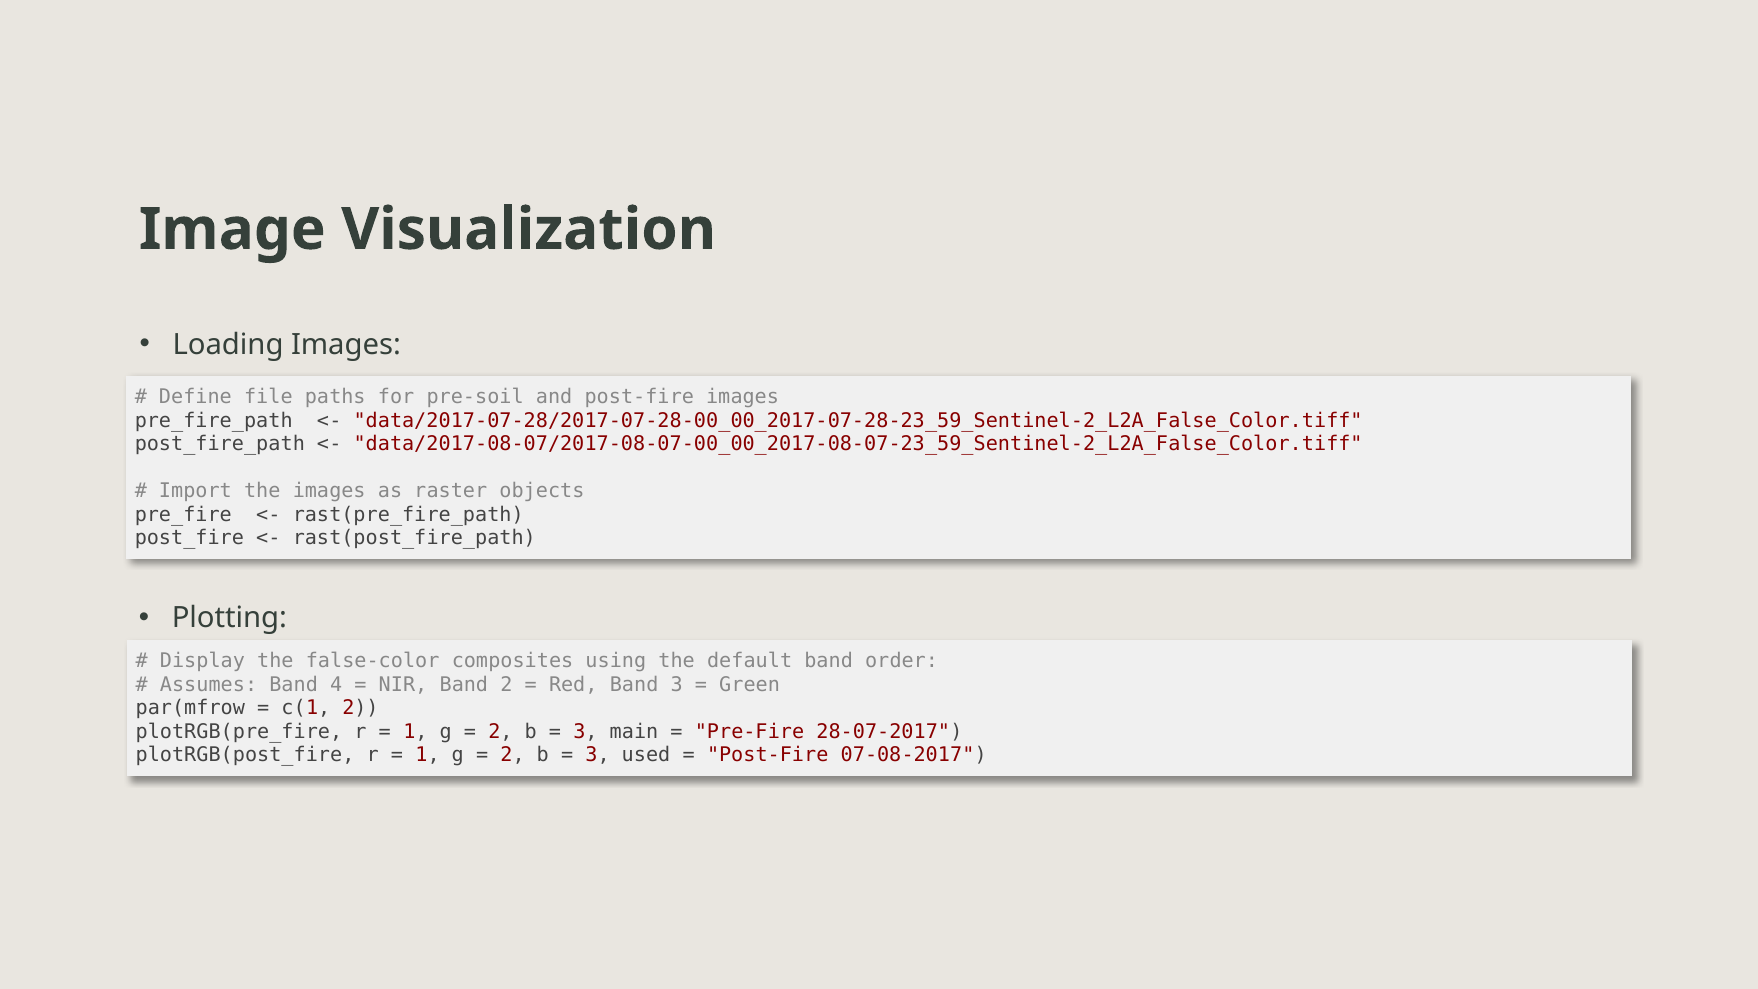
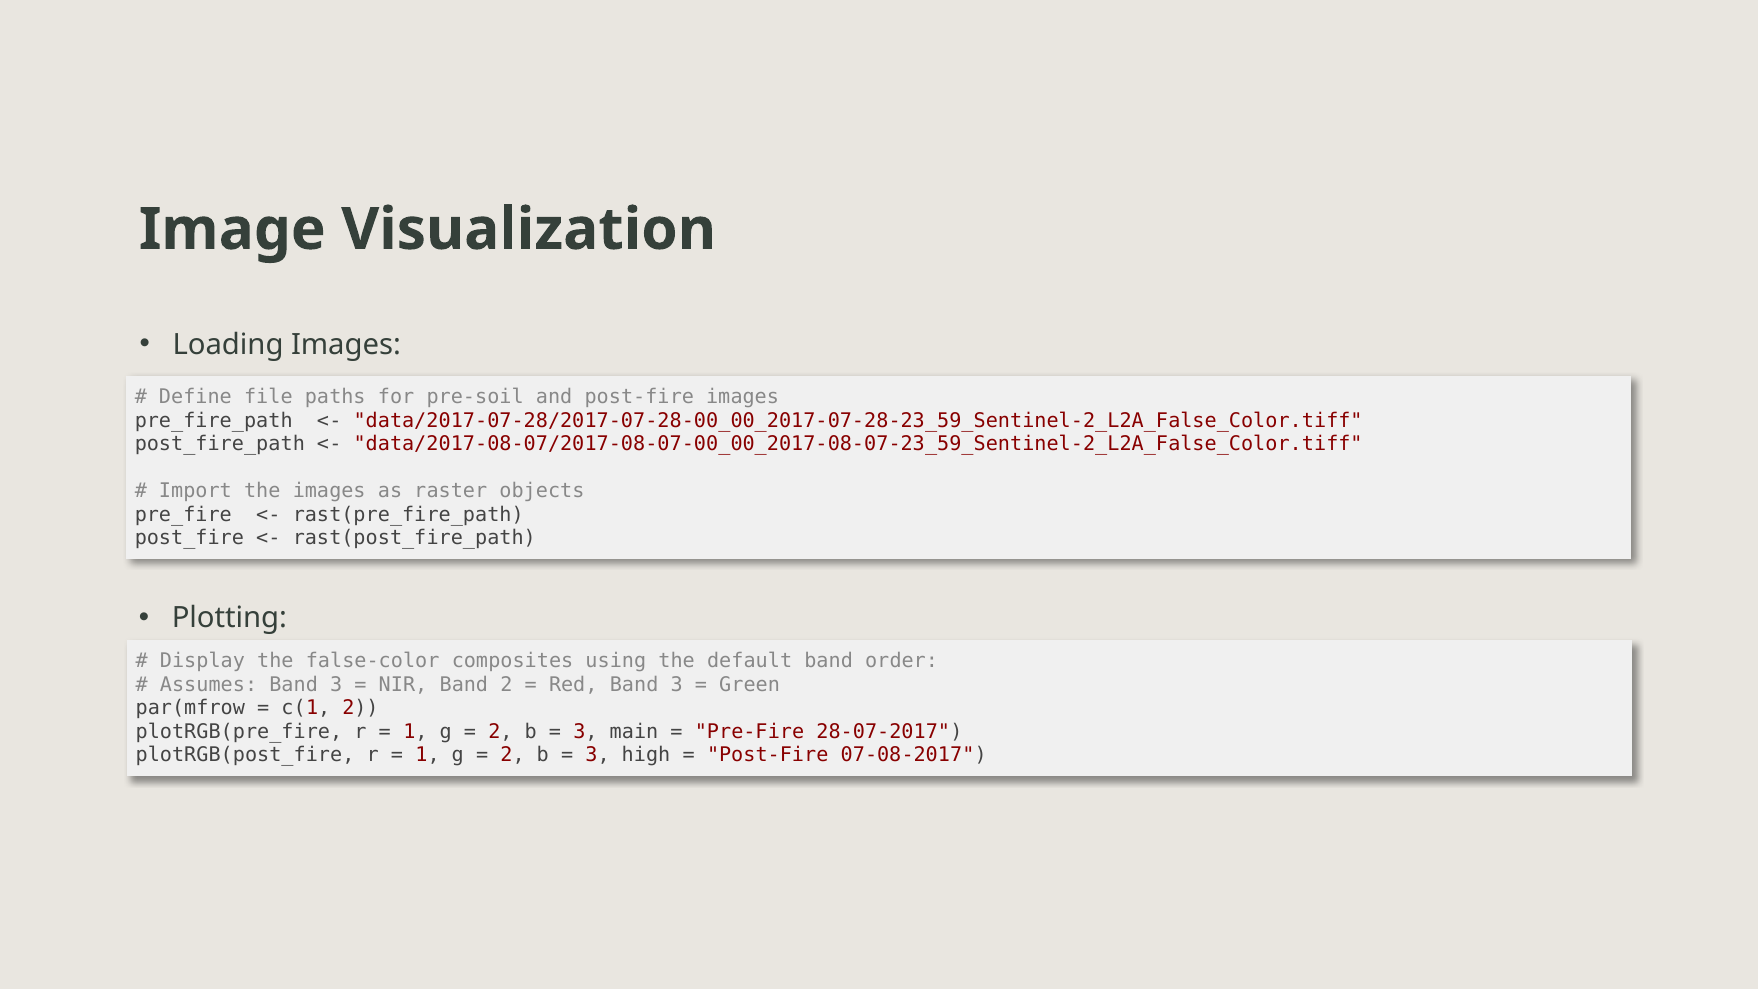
Assumes Band 4: 4 -> 3 (336, 685)
used: used -> high (646, 755)
